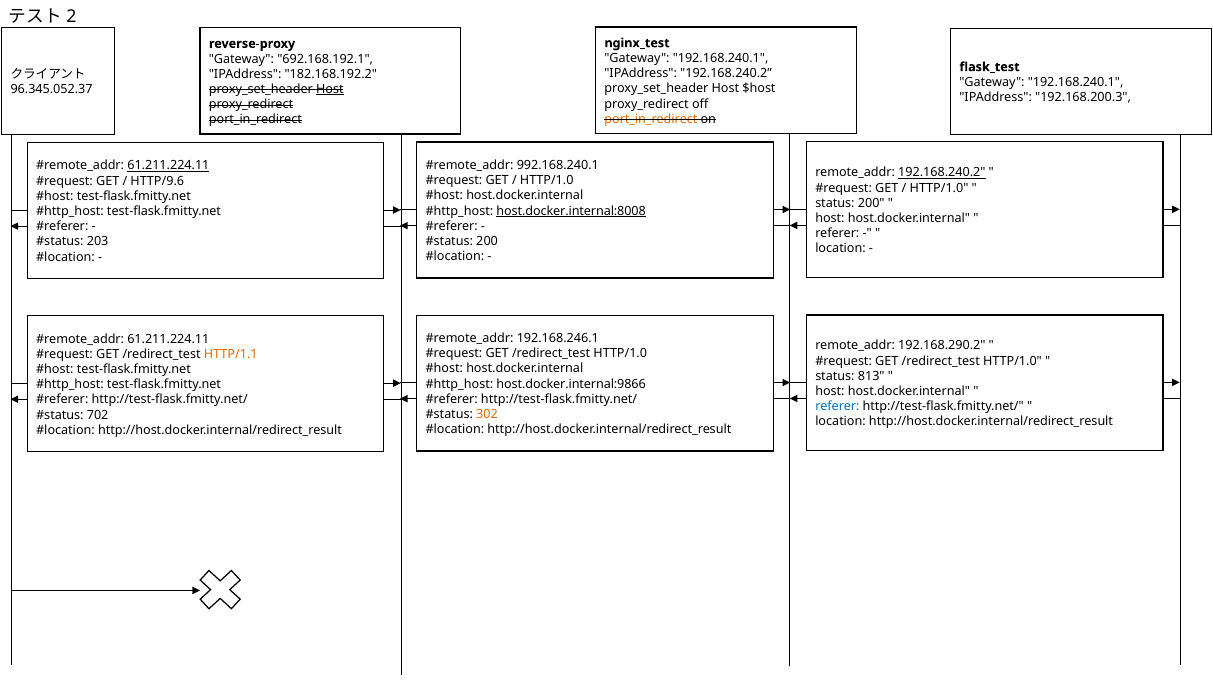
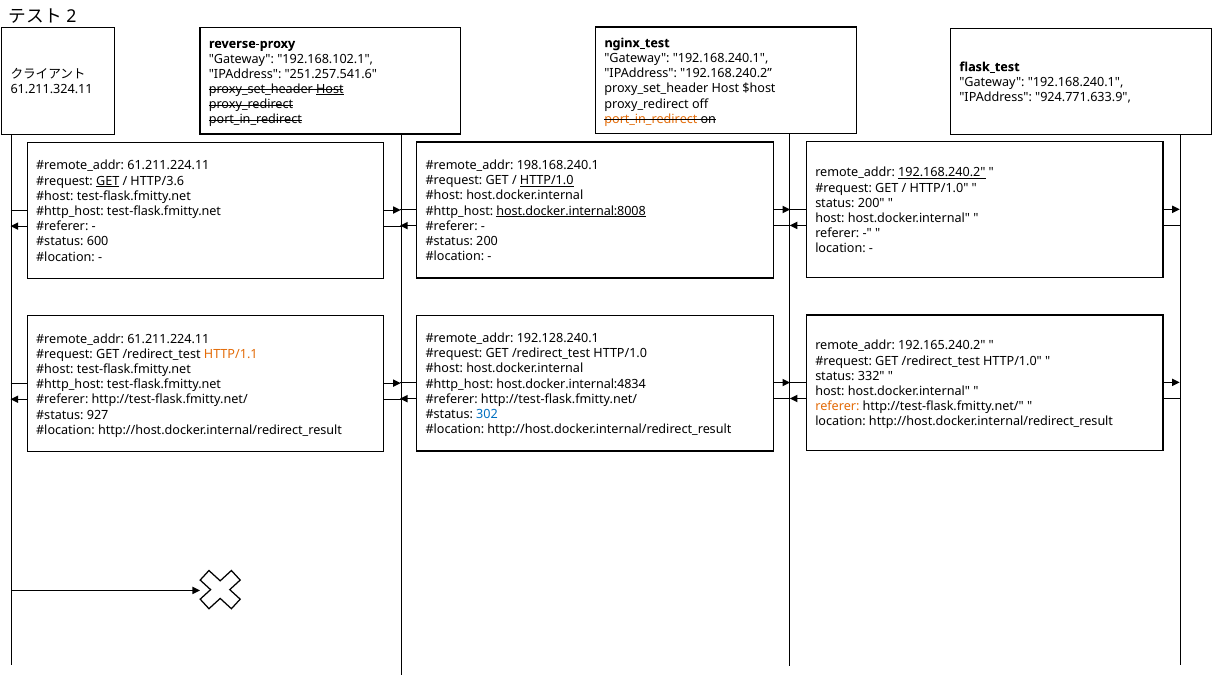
692.168.192.1: 692.168.192.1 -> 192.168.102.1 (325, 59)
182.168.192.2: 182.168.192.2 -> 251.257.541.6 (331, 74)
96.345.052.37: 96.345.052.37 -> 61.211.324.11 (52, 89)
192.168.200.3: 192.168.200.3 -> 924.771.633.9 (1083, 97)
992.168.240.1: 992.168.240.1 -> 198.168.240.1 (558, 165)
61.211.224.11 underline: present -> none (168, 166)
HTTP/1.0 underline: none -> present (547, 180)
GET underline: none -> present (108, 181)
HTTP/9.6: HTTP/9.6 -> HTTP/3.6 (157, 181)
203: 203 -> 600 (98, 242)
192.168.246.1: 192.168.246.1 -> 192.128.240.1 (558, 338)
192.168.290.2: 192.168.290.2 -> 192.165.240.2 (942, 345)
813: 813 -> 332 (871, 376)
host.docker.internal:9866: host.docker.internal:9866 -> host.docker.internal:4834 (571, 384)
referer colour: blue -> orange (837, 406)
302 colour: orange -> blue (487, 414)
702: 702 -> 927 (98, 414)
